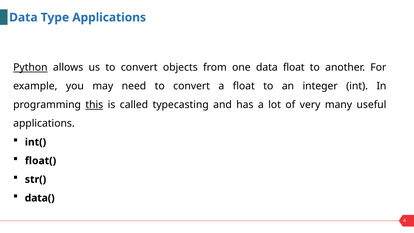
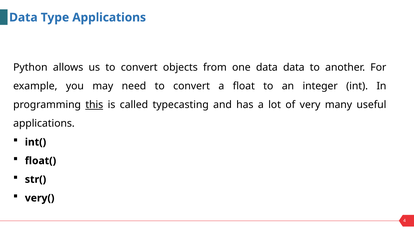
Python underline: present -> none (30, 68)
data float: float -> data (294, 68)
data(: data( -> very( (40, 198)
